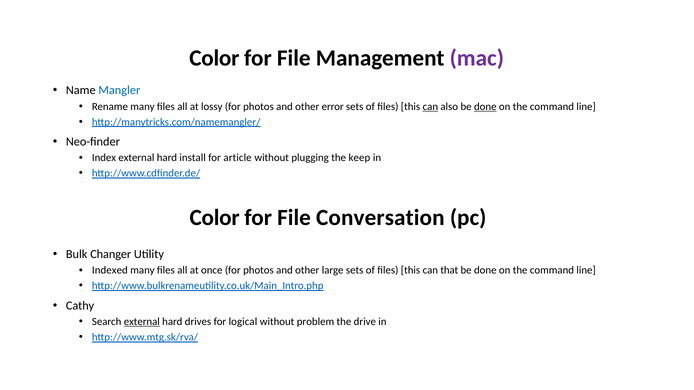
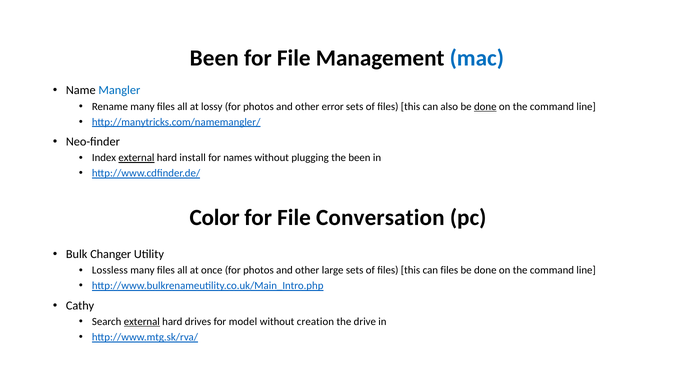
Color: Color -> Been (214, 58)
mac colour: purple -> blue (477, 58)
can underline: present -> none (430, 107)
external underline: none -> present (136, 158)
article: article -> names (238, 158)
the keep: keep -> been (359, 158)
Indexed: Indexed -> Lossless (110, 271)
can that: that -> files (449, 271)
logical: logical -> model (243, 322)
problem: problem -> creation (315, 322)
